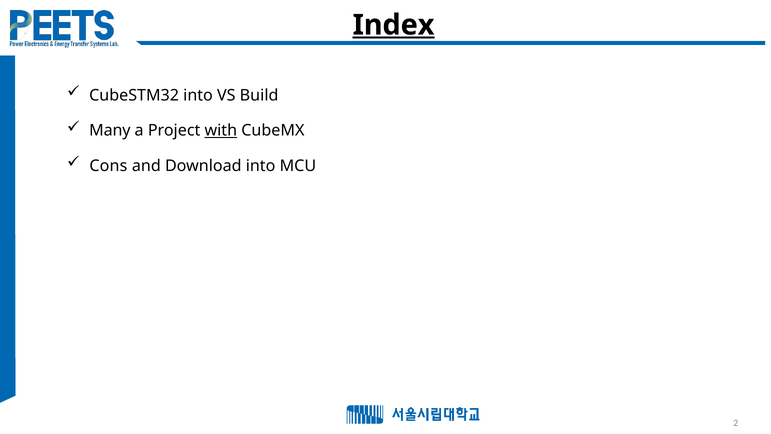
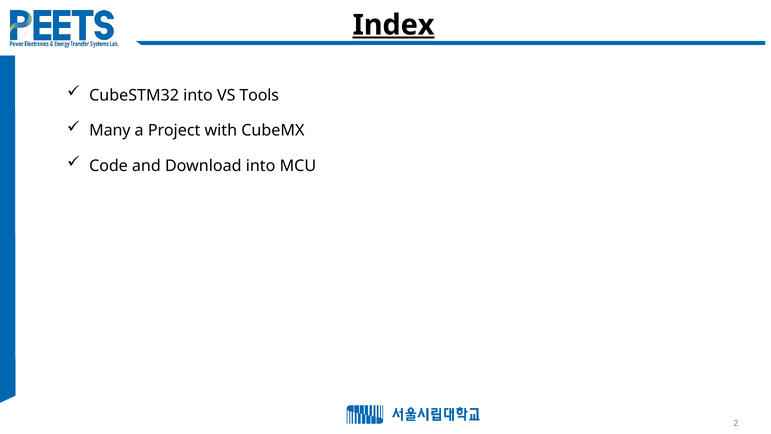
Build: Build -> Tools (259, 95)
with underline: present -> none (221, 130)
Cons: Cons -> Code (108, 166)
